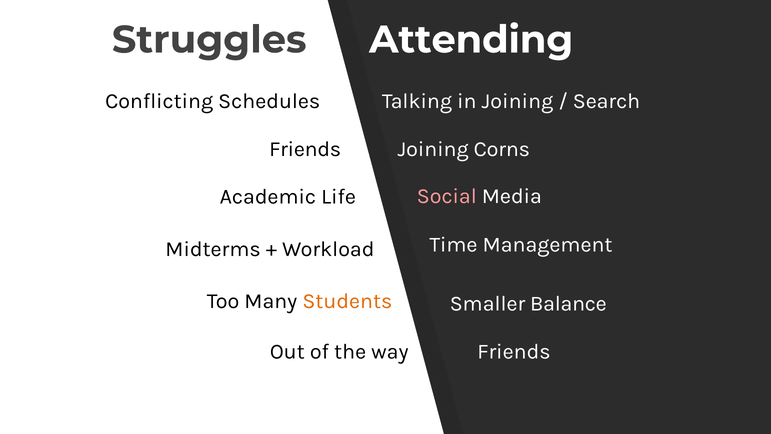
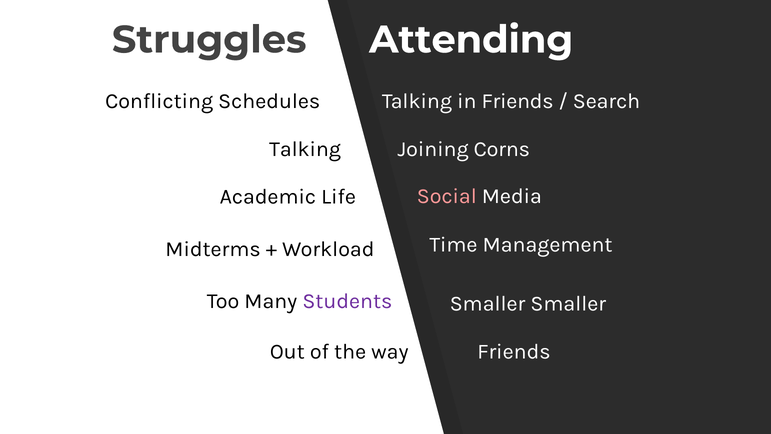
in Joining: Joining -> Friends (518, 101)
Friends: Friends -> Talking (305, 149)
Students colour: orange -> purple (347, 301)
Smaller Balance: Balance -> Smaller (568, 303)
